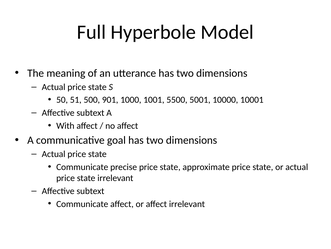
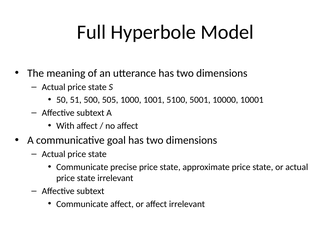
901: 901 -> 505 (110, 100)
5500: 5500 -> 5100 (177, 100)
